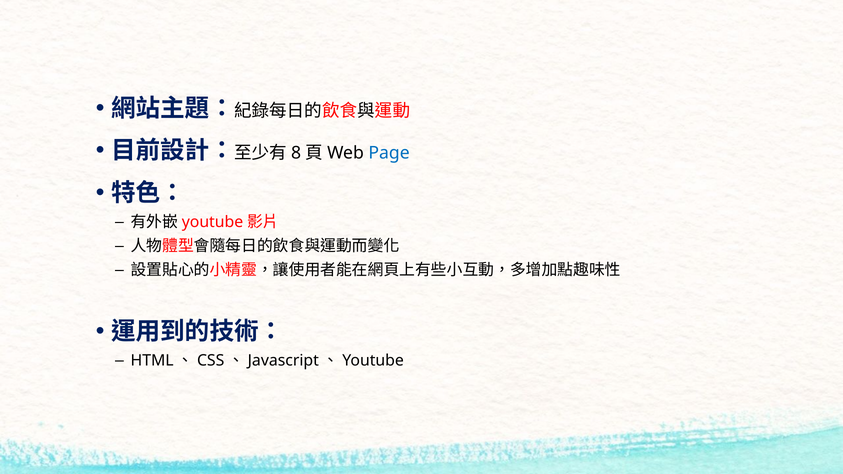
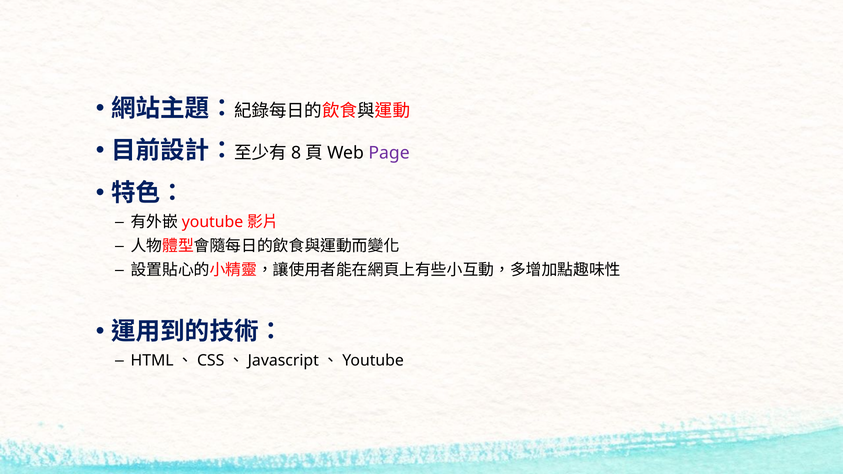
Page colour: blue -> purple (389, 153)
